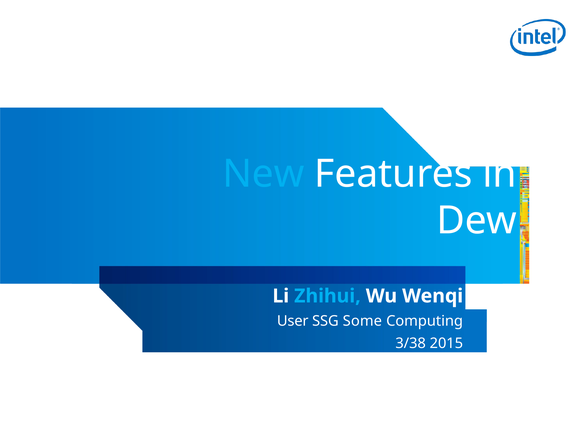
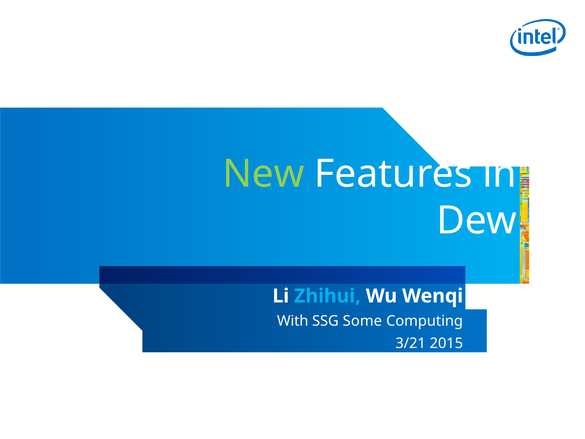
New colour: light blue -> light green (263, 174)
User: User -> With (293, 321)
3/38: 3/38 -> 3/21 (411, 343)
